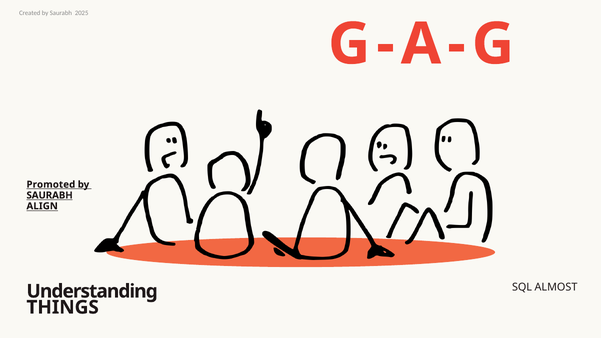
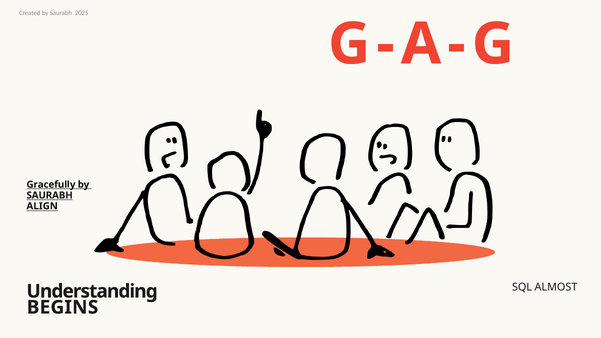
Promoted: Promoted -> Gracefully (51, 185)
THINGS: THINGS -> BEGINS (63, 307)
